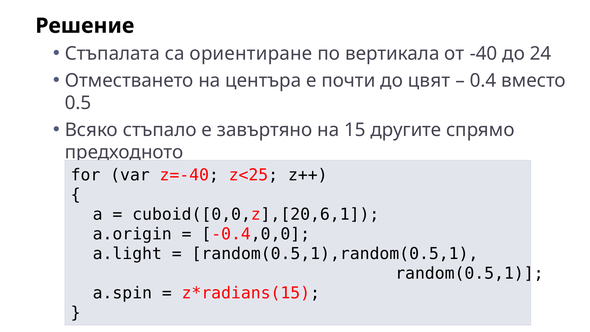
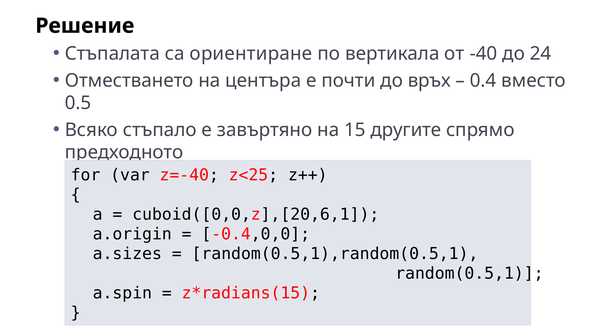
цвят: цвят -> връх (429, 80)
a.light: a.light -> a.sizes (127, 254)
